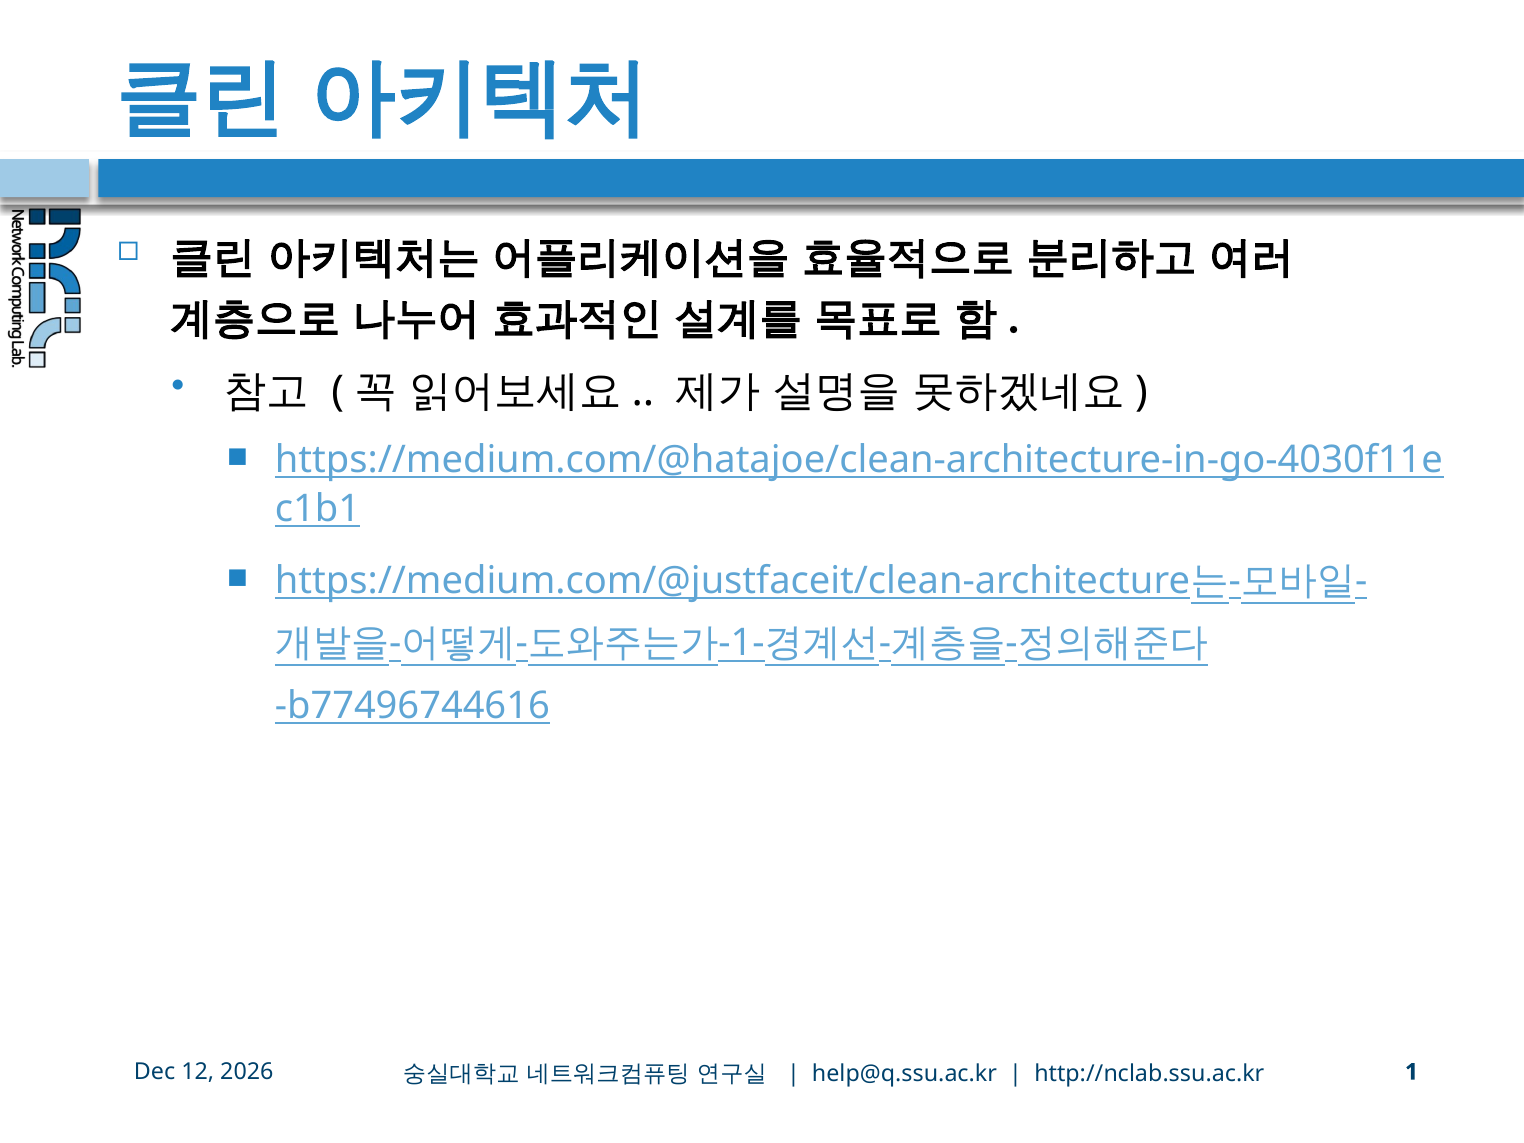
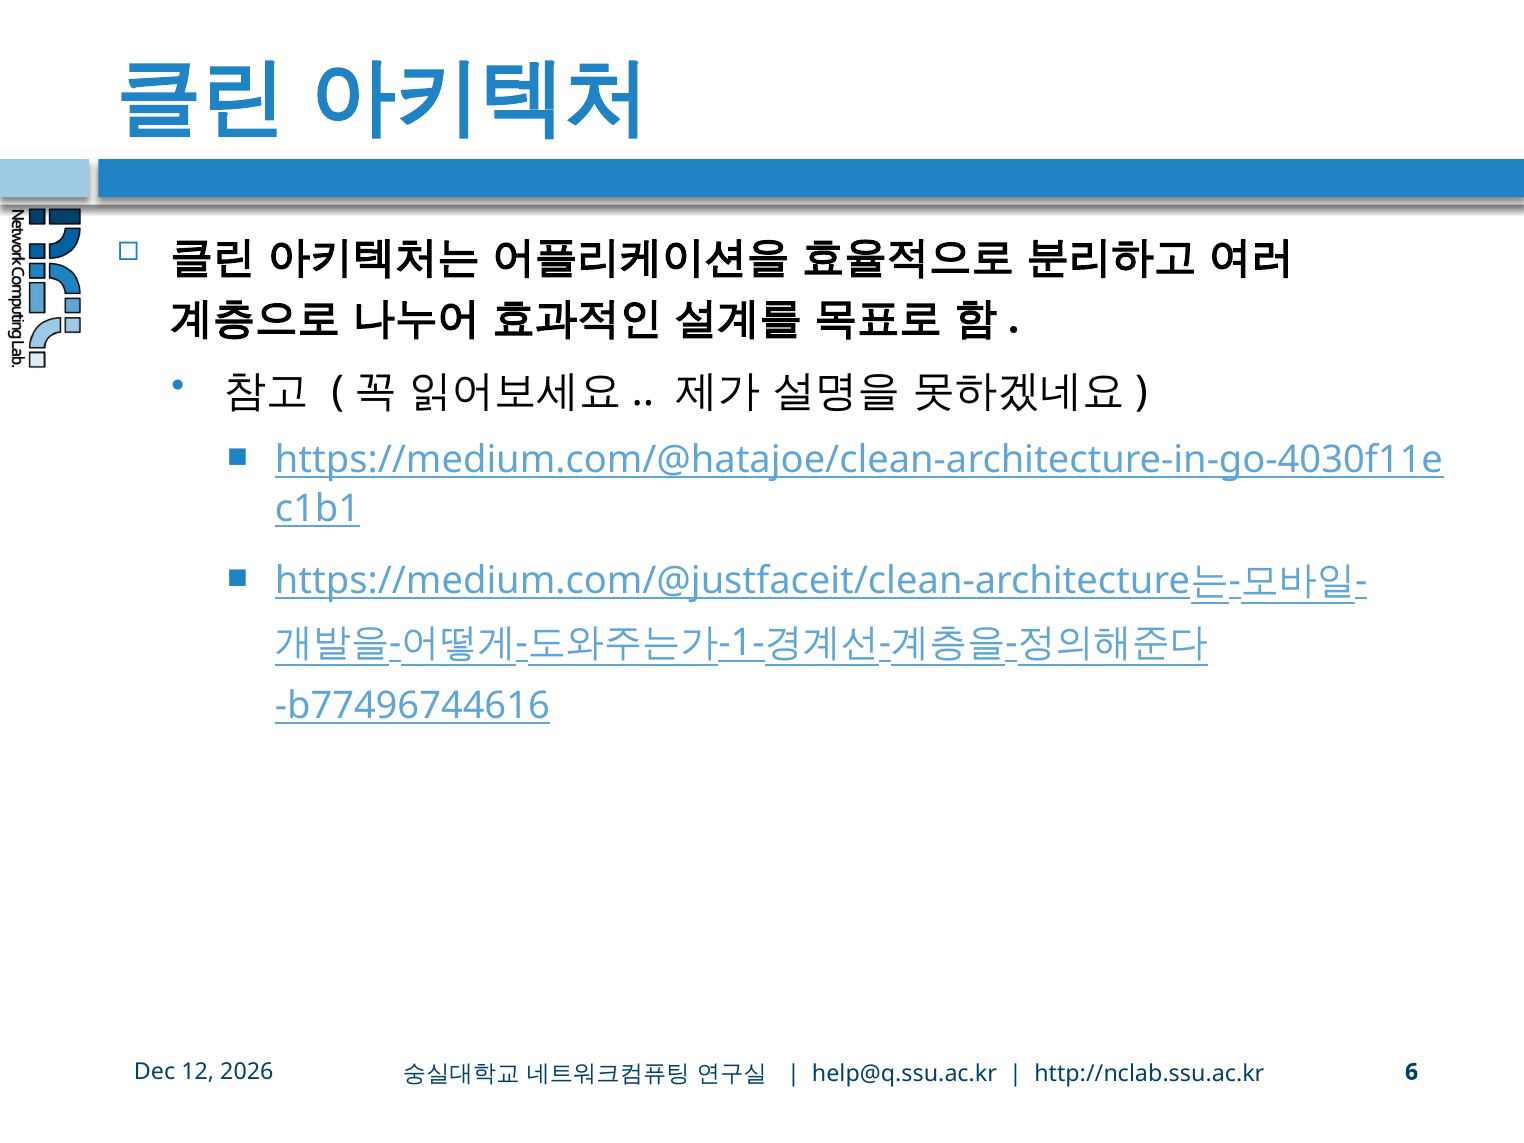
1: 1 -> 6 (1412, 1072)
